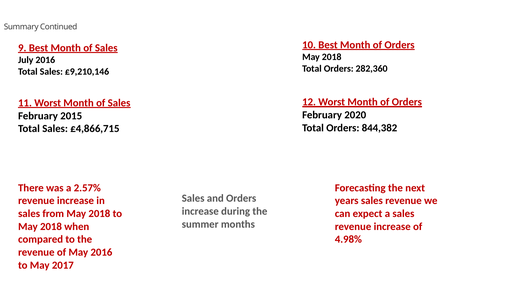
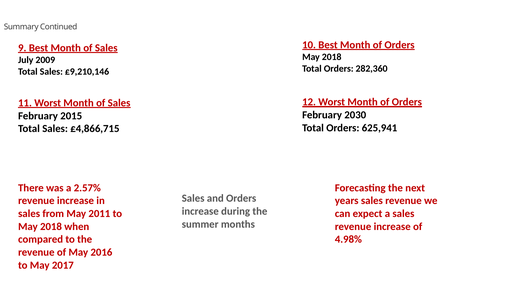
July 2016: 2016 -> 2009 (45, 60)
2020: 2020 -> 2030 (355, 115)
844,382: 844,382 -> 625,941 (380, 128)
from May 2018: 2018 -> 2011 (99, 213)
